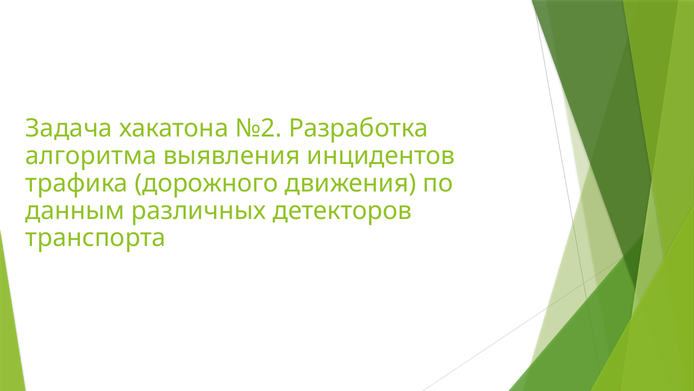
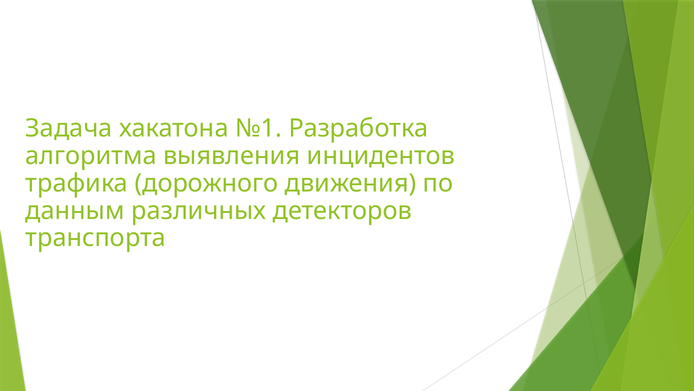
№2: №2 -> №1 (259, 128)
